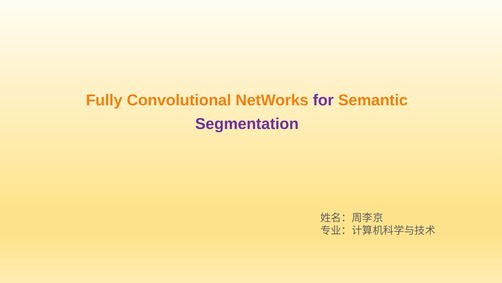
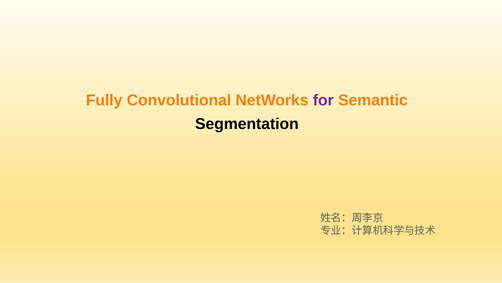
Segmentation colour: purple -> black (247, 124)
